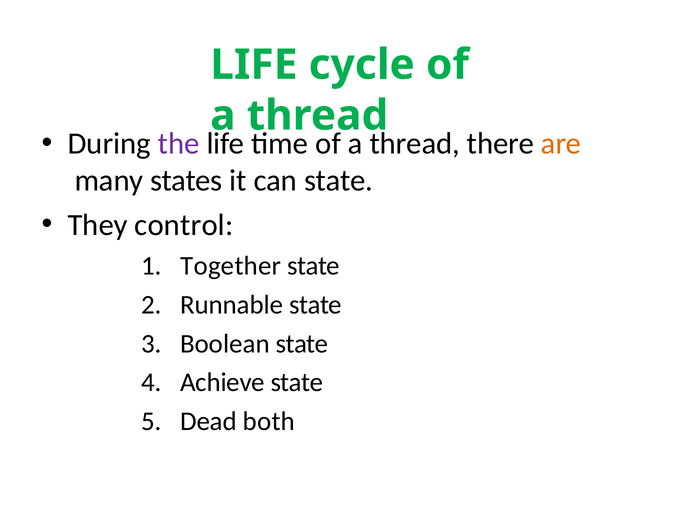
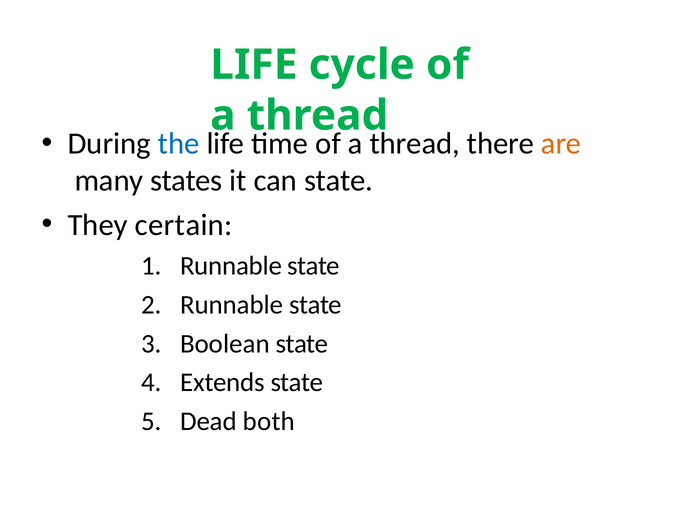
the colour: purple -> blue (179, 143)
control: control -> certain (184, 225)
Together: Together -> Runnable (231, 266)
Achieve: Achieve -> Extends (222, 382)
